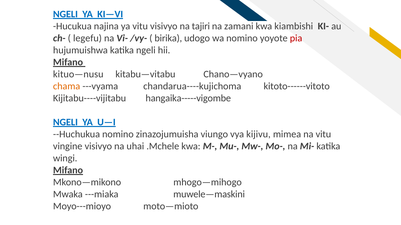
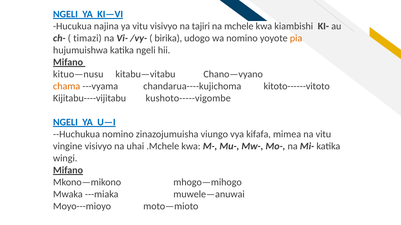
zamani: zamani -> mchele (239, 26)
legefu: legefu -> timazi (87, 38)
pia colour: red -> orange (296, 38)
hangaika-----vigombe: hangaika-----vigombe -> kushoto-----vigombe (188, 98)
kijivu: kijivu -> kifafa (259, 134)
muwele—maskini: muwele—maskini -> muwele—anuwai (209, 195)
